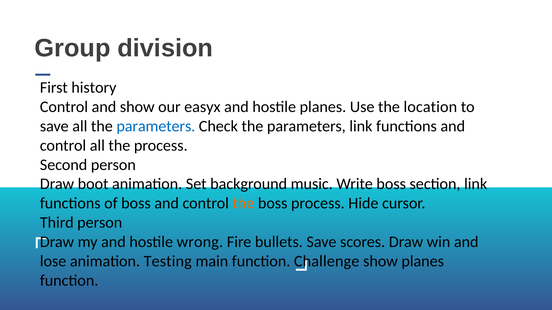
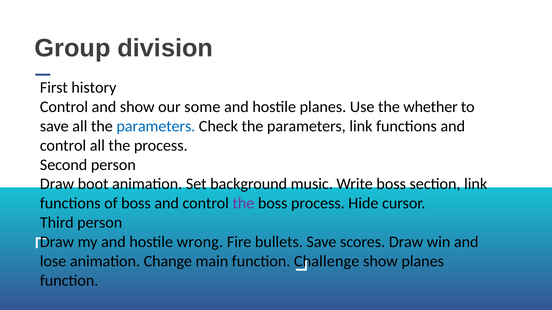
easyx: easyx -> some (202, 107)
location: location -> whether (430, 107)
the colour: orange -> purple (243, 204)
Testing: Testing -> Change (168, 262)
